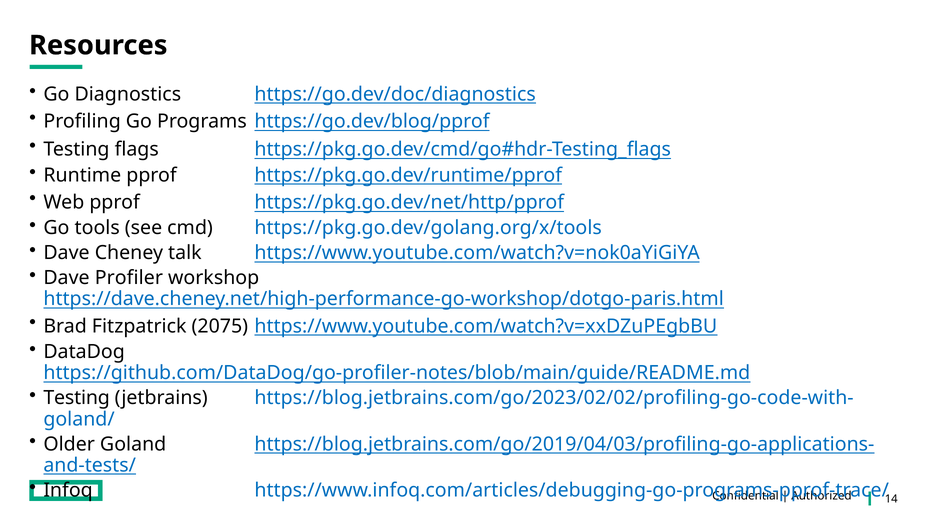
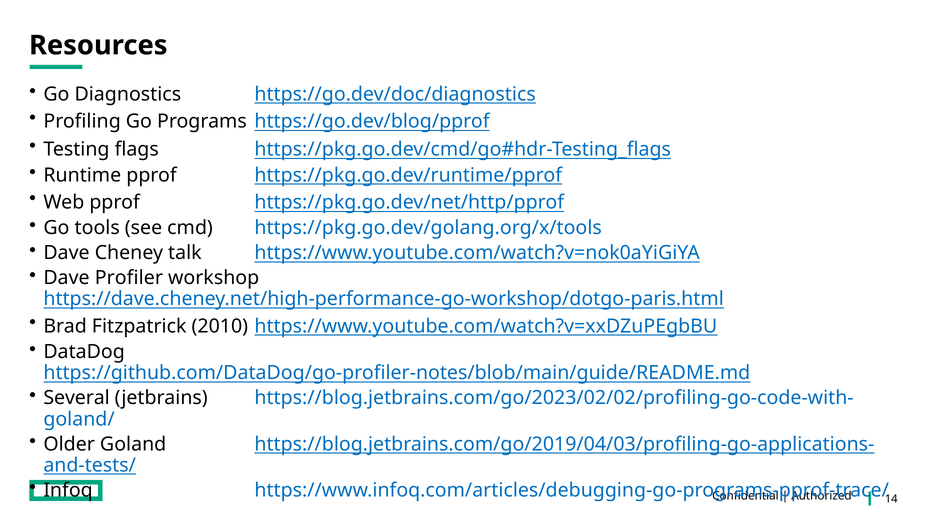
2075: 2075 -> 2010 (220, 327)
Testing: Testing -> Several (77, 398)
